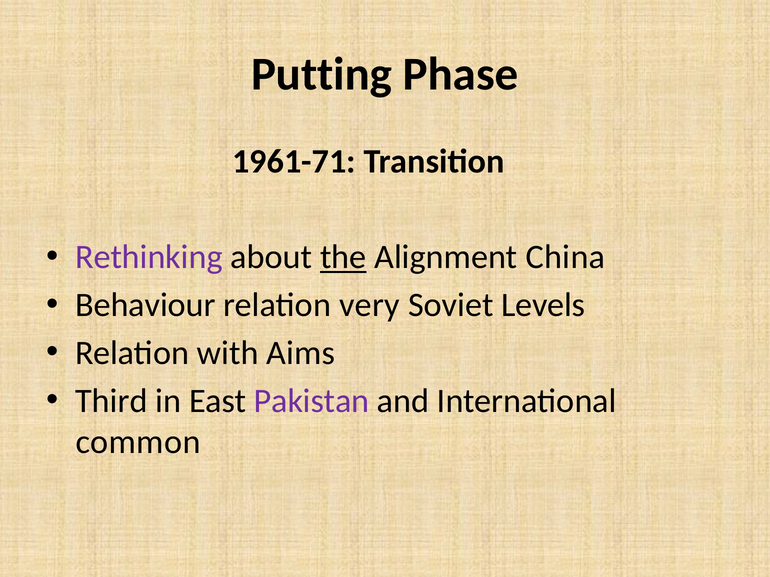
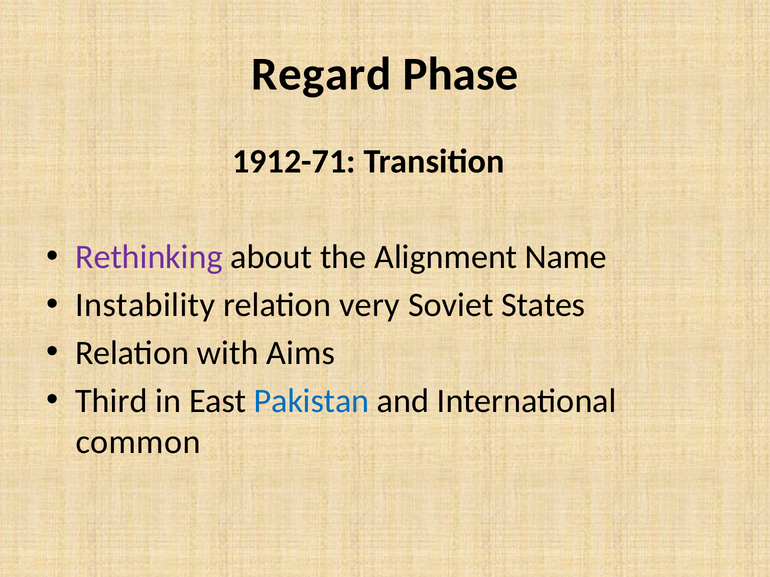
Putting: Putting -> Regard (321, 75)
1961-71: 1961-71 -> 1912-71 (294, 162)
the underline: present -> none (343, 257)
China: China -> Name (566, 257)
Behaviour: Behaviour -> Instability (145, 305)
Levels: Levels -> States (543, 305)
Pakistan colour: purple -> blue (312, 401)
